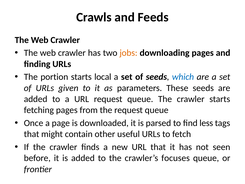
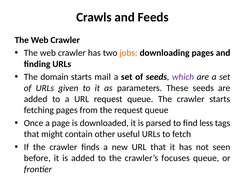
portion: portion -> domain (54, 77)
local: local -> mail (103, 77)
which colour: blue -> purple (183, 77)
